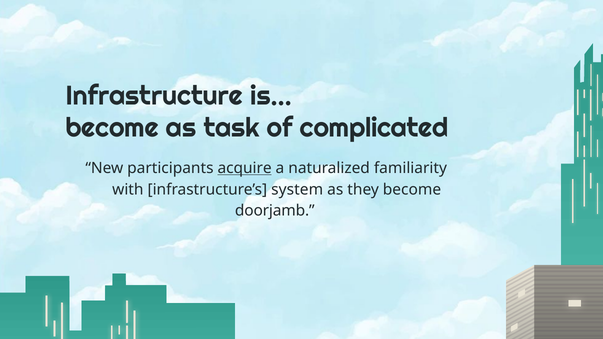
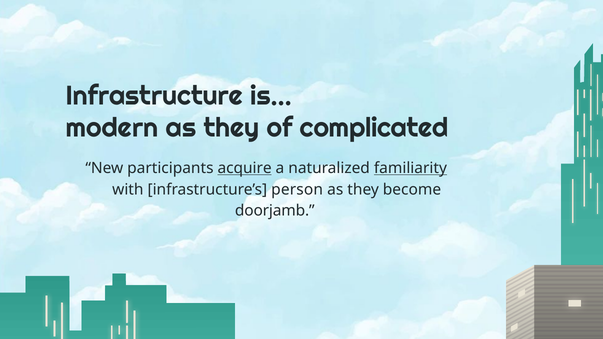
become: become -> modern (112, 128)
task: task -> they (232, 128)
familiarity underline: none -> present (410, 168)
system: system -> person (297, 190)
